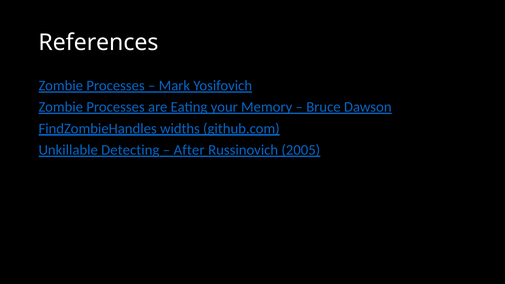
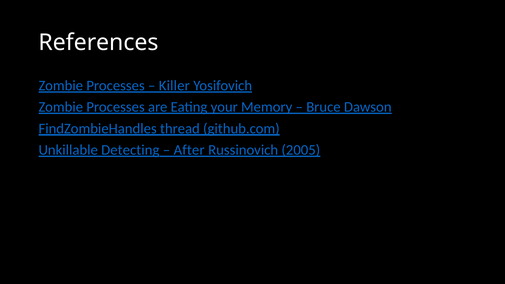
Mark: Mark -> Killer (174, 86)
widths: widths -> thread (180, 129)
